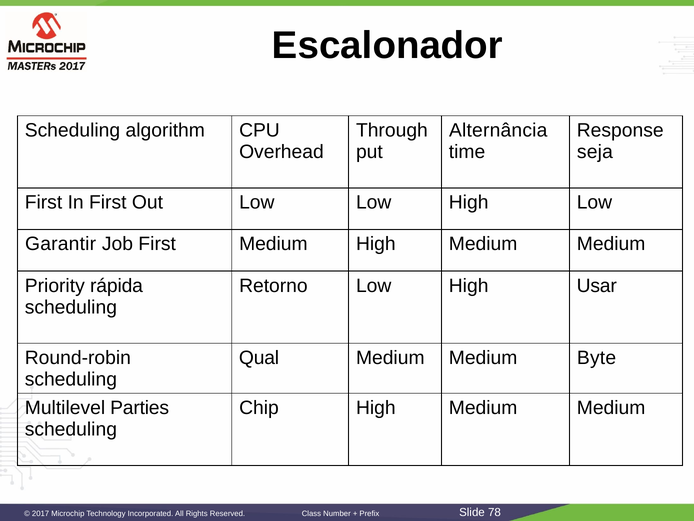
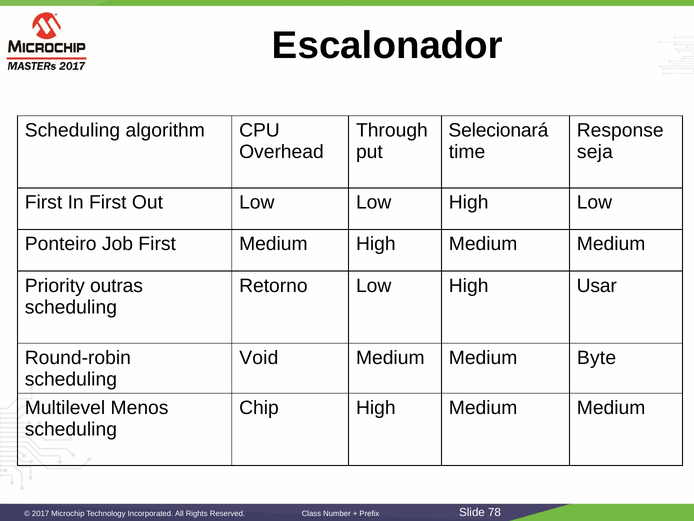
Alternância: Alternância -> Selecionará (498, 130)
Garantir: Garantir -> Ponteiro (61, 244)
rápida: rápida -> outras (117, 285)
Qual: Qual -> Void (259, 357)
Parties: Parties -> Menos (140, 407)
